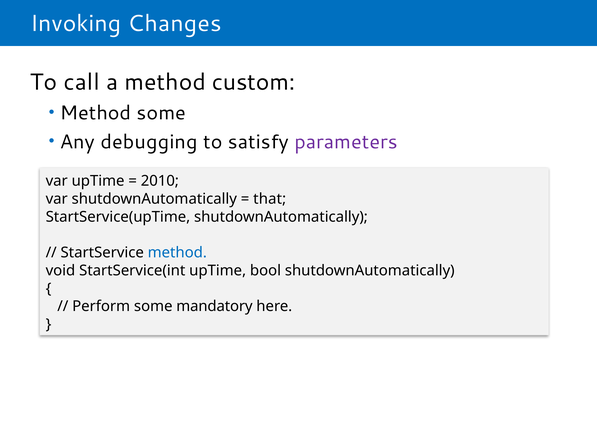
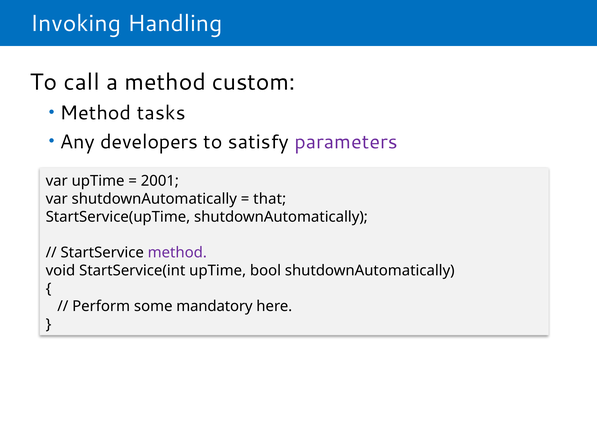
Changes: Changes -> Handling (175, 24)
Method some: some -> tasks (161, 113)
debugging: debugging -> developers (149, 142)
2010: 2010 -> 2001 (160, 181)
method colour: blue -> purple (177, 252)
